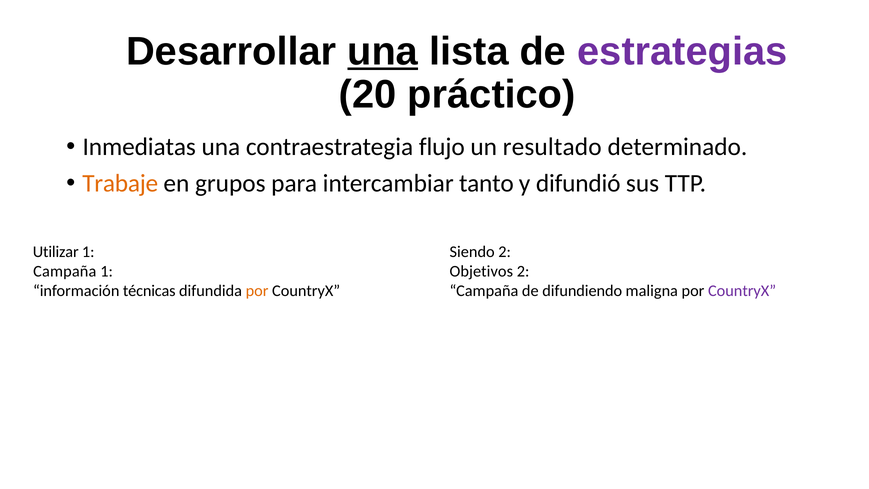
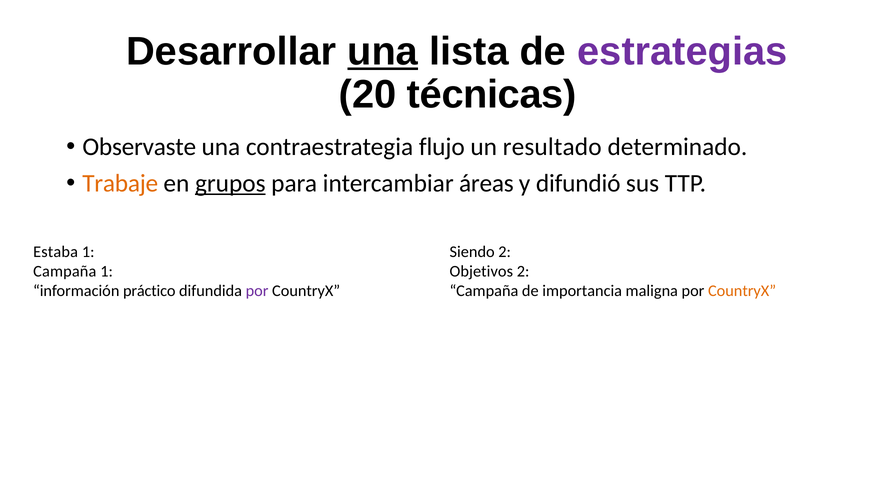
práctico: práctico -> técnicas (492, 94)
Inmediatas: Inmediatas -> Observaste (139, 147)
grupos underline: none -> present (230, 183)
tanto: tanto -> áreas (486, 183)
Utilizar: Utilizar -> Estaba (56, 252)
técnicas: técnicas -> práctico (149, 291)
por colour: orange -> purple (257, 291)
difundiendo: difundiendo -> importancia (582, 291)
CountryX colour: purple -> orange (742, 291)
